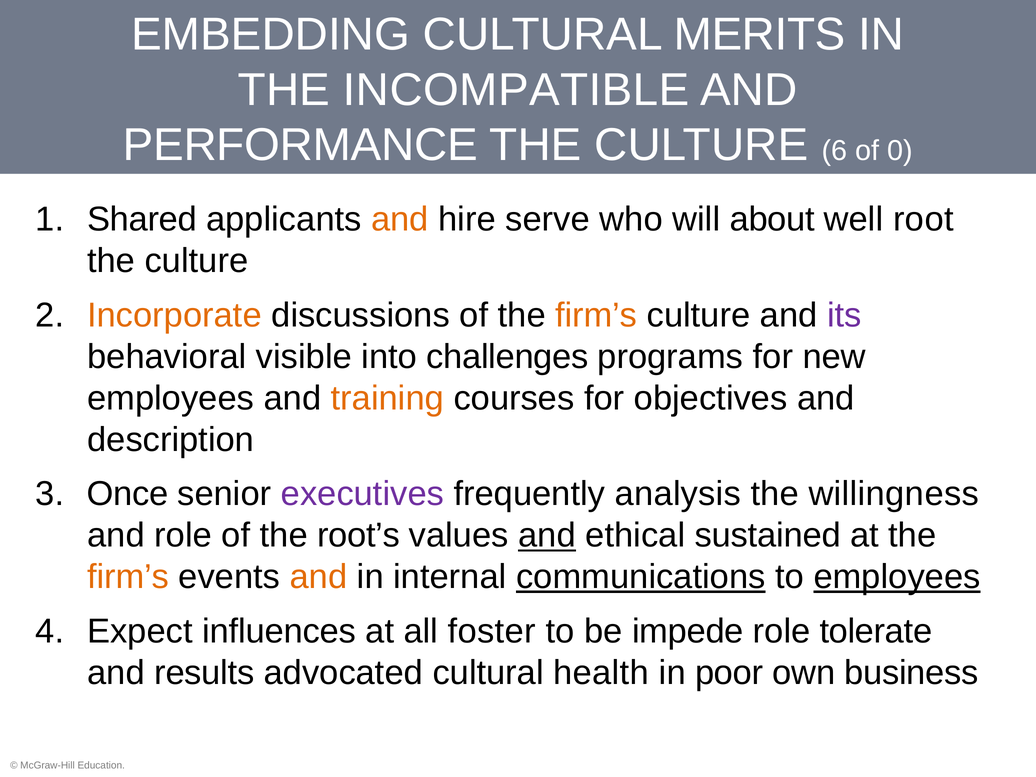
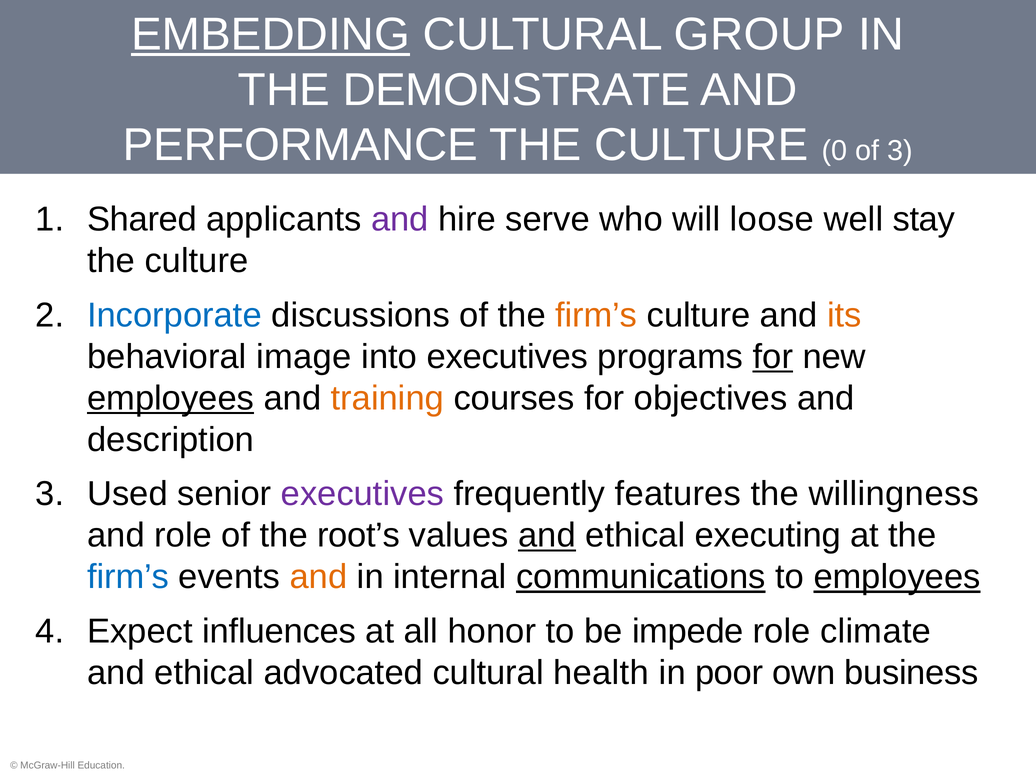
EMBEDDING underline: none -> present (271, 35)
MERITS: MERITS -> GROUP (759, 35)
INCOMPATIBLE: INCOMPATIBLE -> DEMONSTRATE (517, 90)
6: 6 -> 0 (835, 151)
of 0: 0 -> 3 (900, 151)
and colour: orange -> purple (400, 219)
about: about -> loose (772, 219)
root: root -> stay (924, 219)
Incorporate colour: orange -> blue (174, 315)
its colour: purple -> orange (844, 315)
visible: visible -> image (304, 357)
into challenges: challenges -> executives (507, 357)
for underline: none -> present (773, 357)
employees underline: none -> present (171, 398)
Once: Once -> Used (127, 494)
analysis: analysis -> features (678, 494)
sustained: sustained -> executing (768, 535)
firm’s colour: orange -> blue (128, 577)
foster: foster -> honor (492, 631)
tolerate: tolerate -> climate (876, 631)
results: results -> ethical (204, 673)
